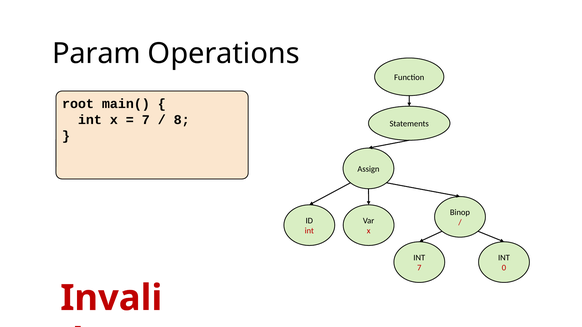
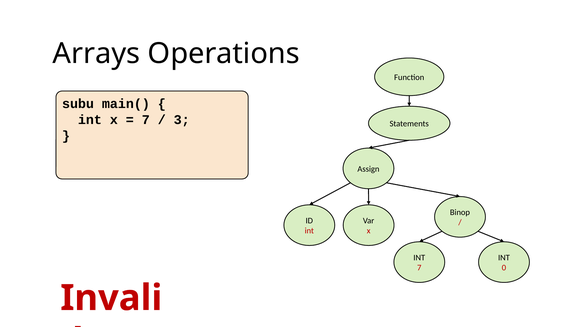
Param: Param -> Arrays (96, 54)
root: root -> subu (78, 104)
8: 8 -> 3 (182, 120)
